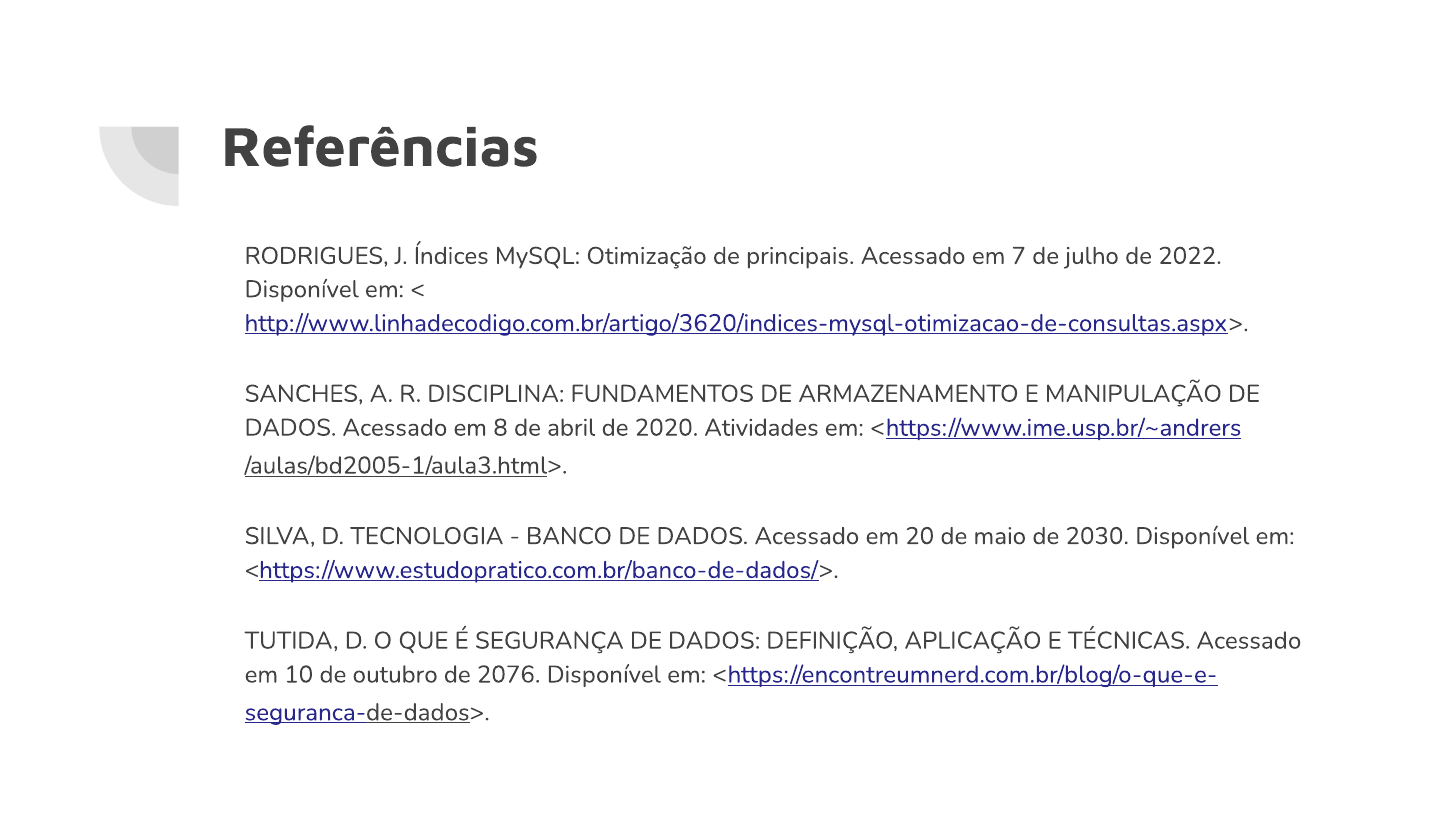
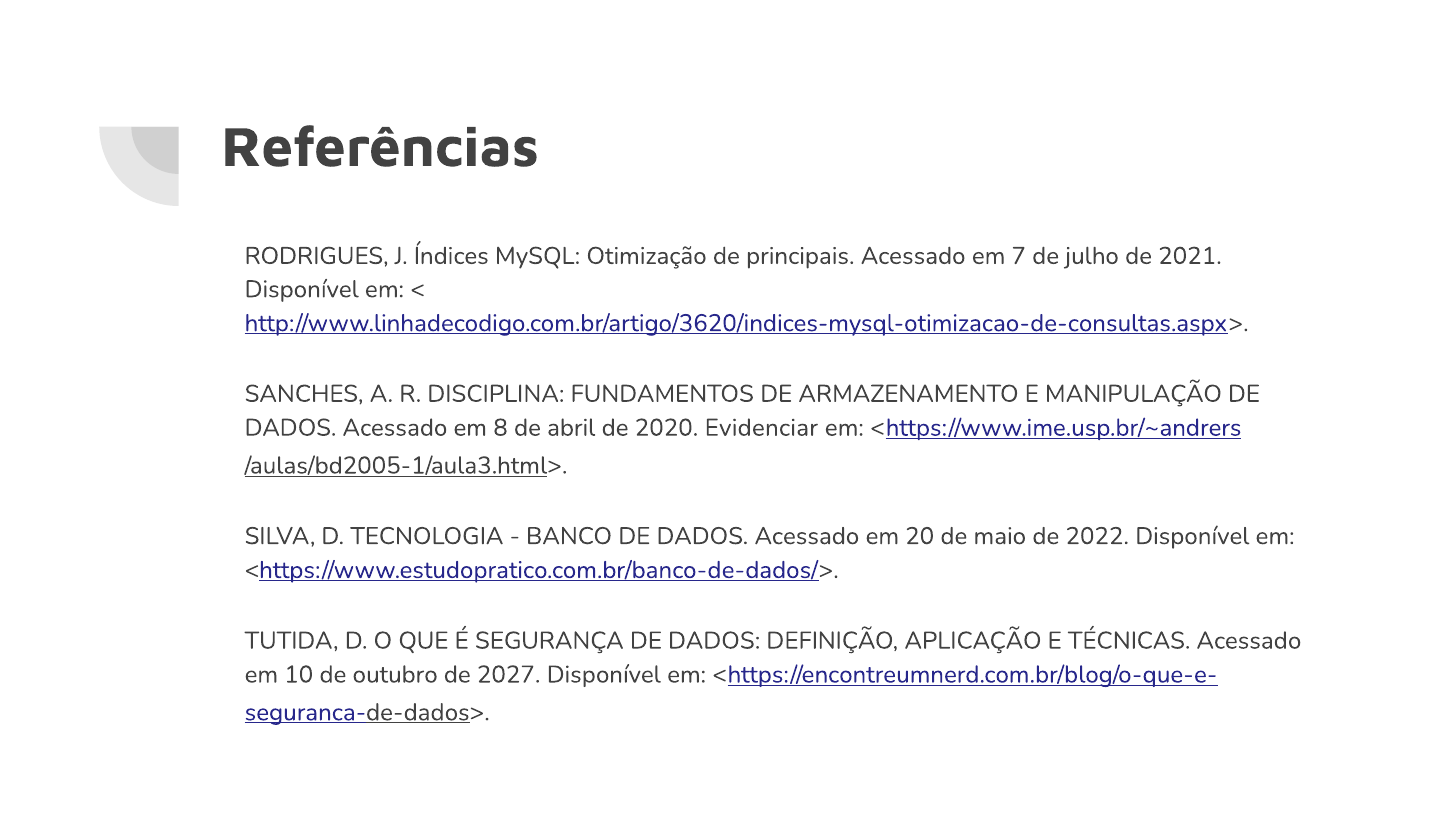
2022: 2022 -> 2021 (1190, 256)
Atividades: Atividades -> Evidenciar (761, 428)
2030: 2030 -> 2022 (1097, 536)
2076: 2076 -> 2027 (509, 675)
